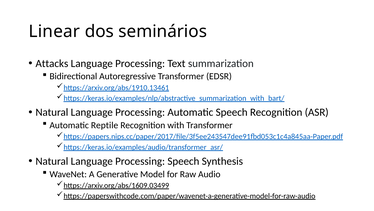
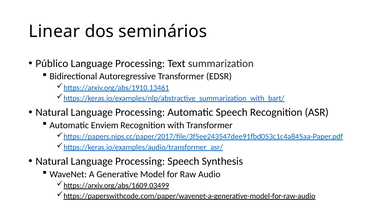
Attacks: Attacks -> Público (52, 63)
Reptile: Reptile -> Enviem (105, 125)
